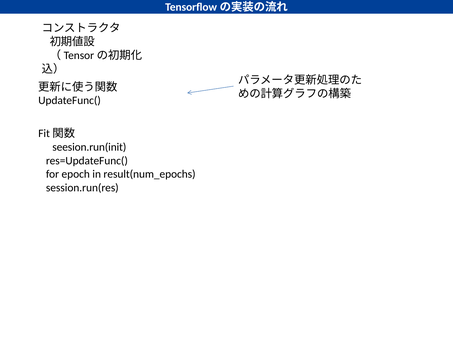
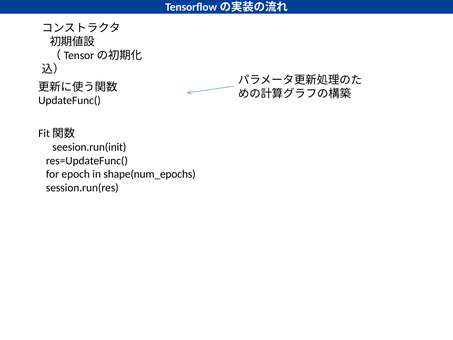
result(num_epochs: result(num_epochs -> shape(num_epochs (150, 174)
